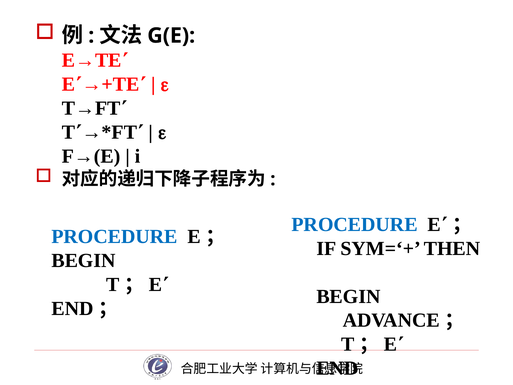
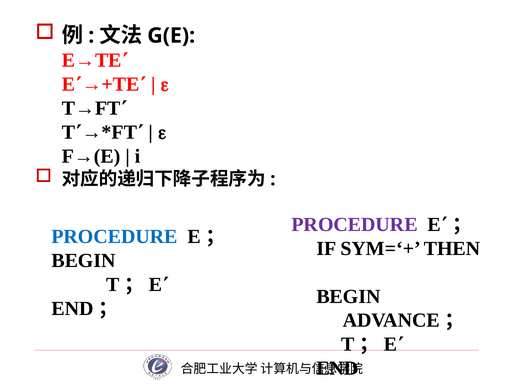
PROCEDURE colour: blue -> purple (355, 224)
